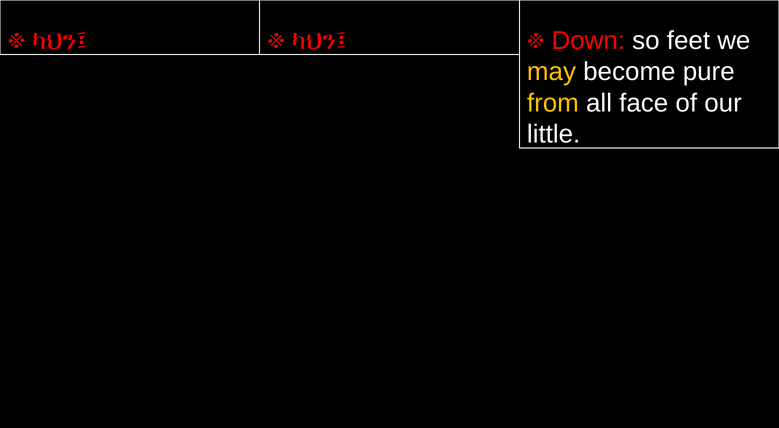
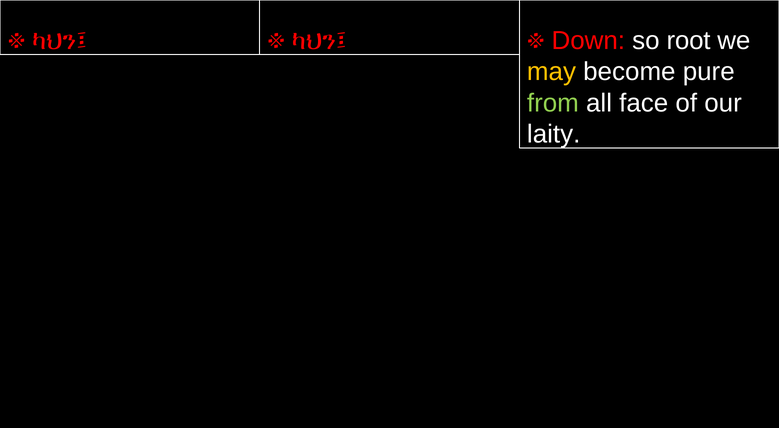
feet: feet -> root (689, 41)
from colour: yellow -> light green (553, 103)
little: little -> laity (554, 134)
